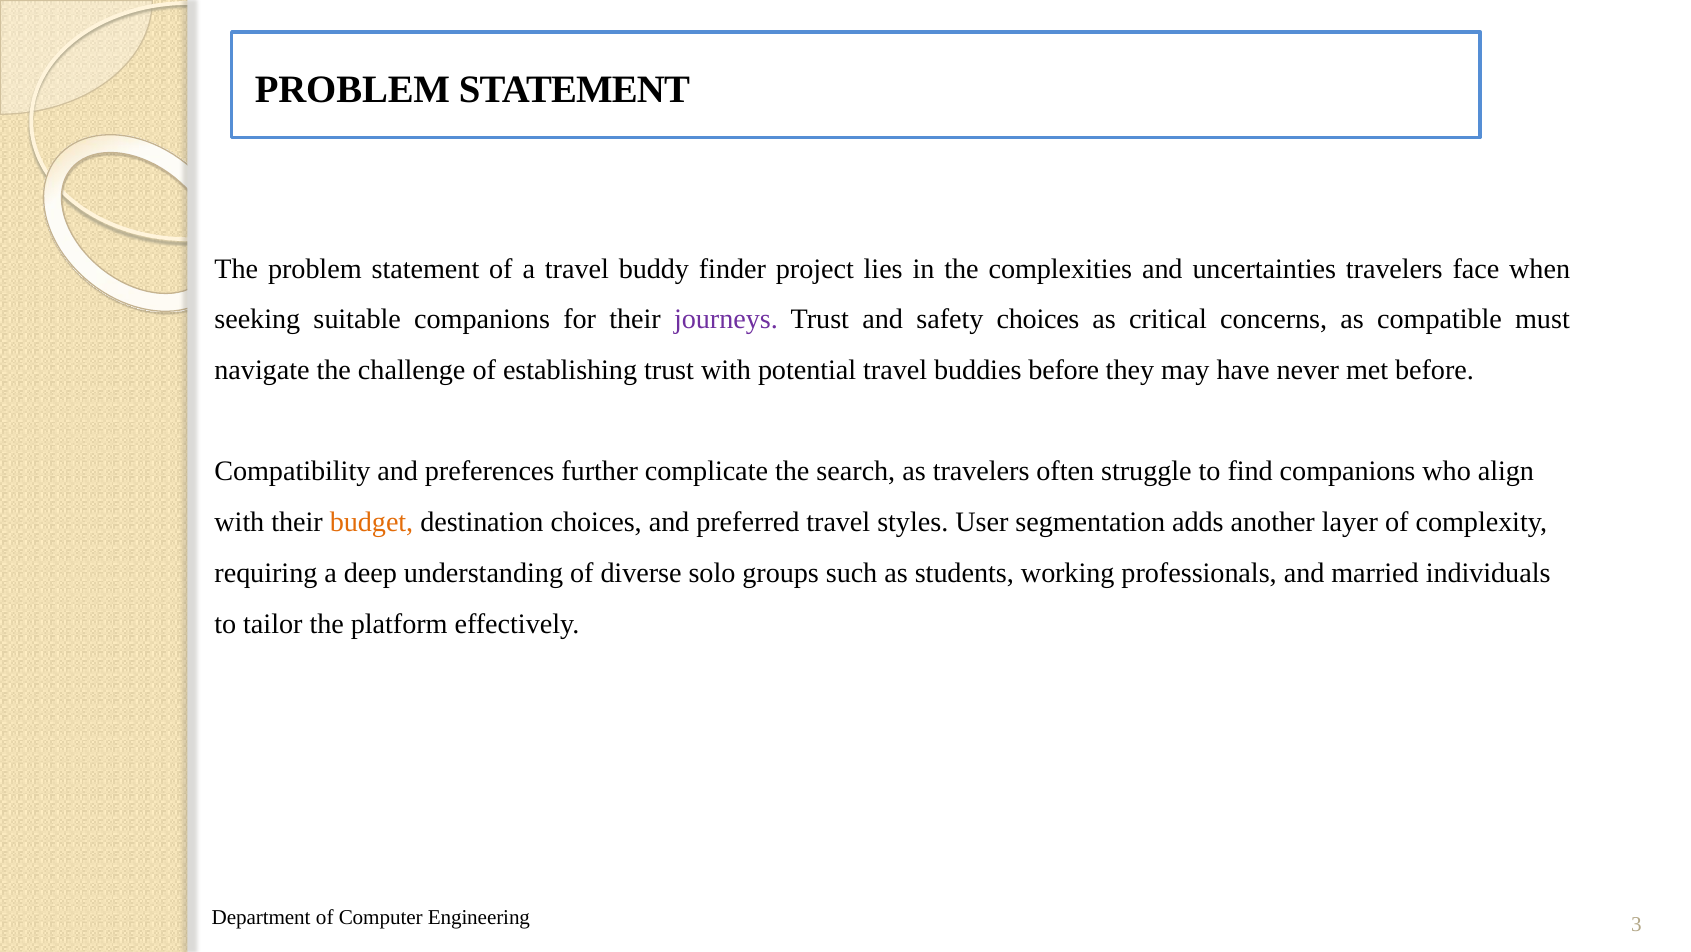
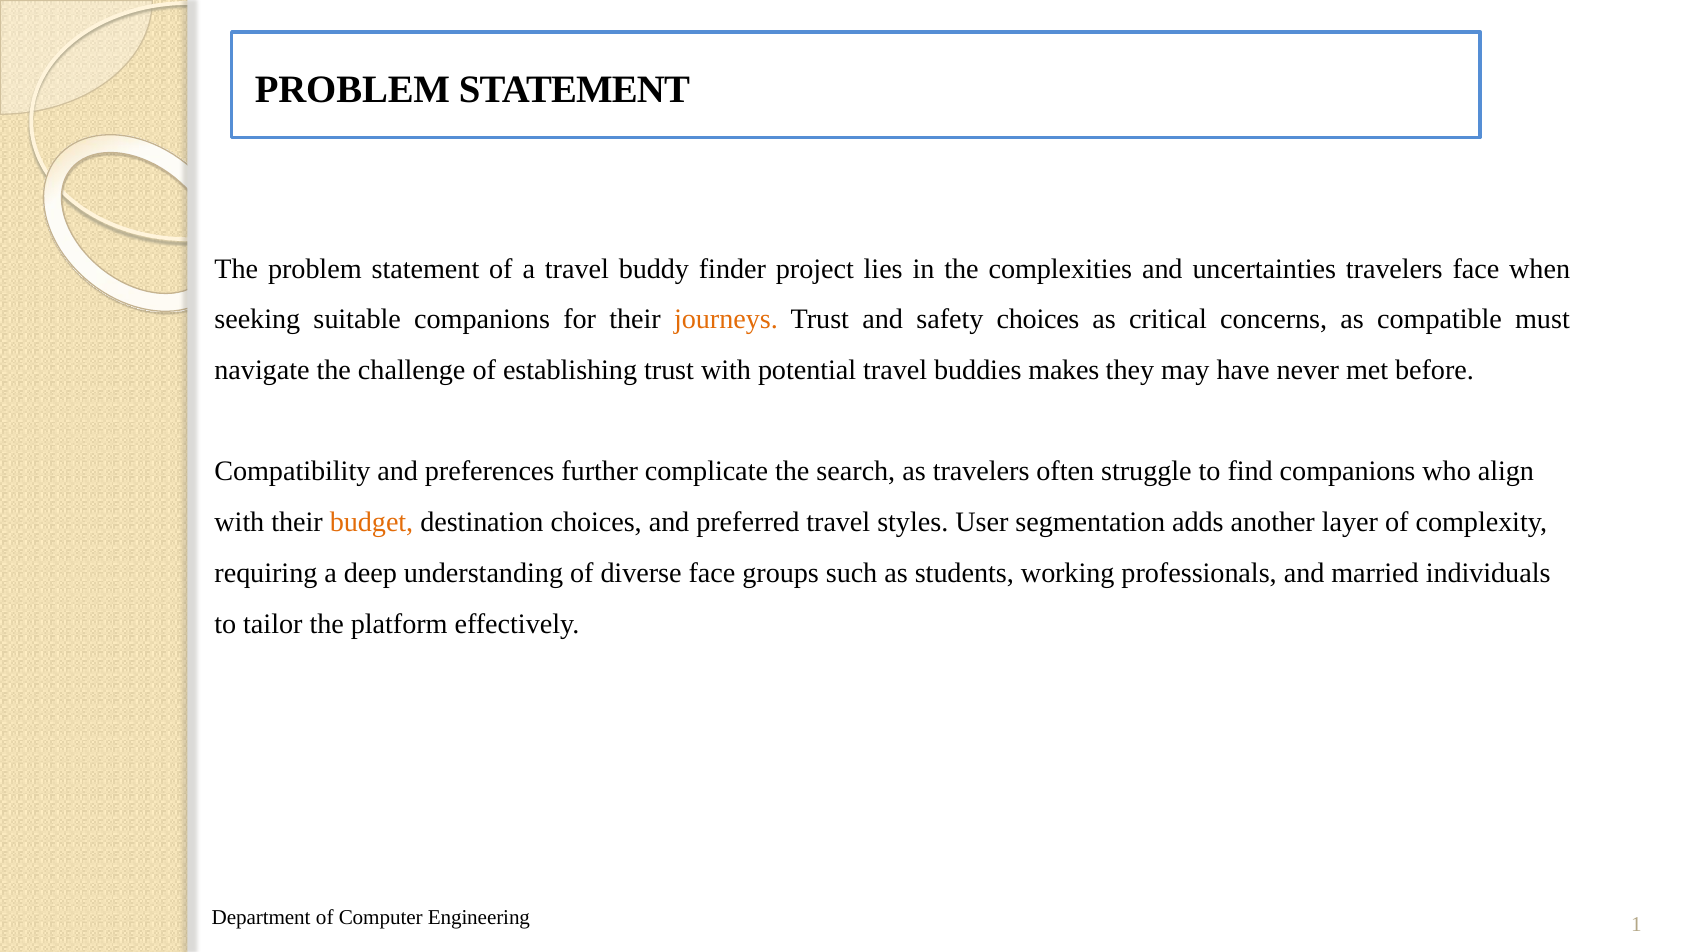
journeys colour: purple -> orange (726, 320)
buddies before: before -> makes (1064, 370)
diverse solo: solo -> face (712, 573)
3: 3 -> 1 (1636, 924)
